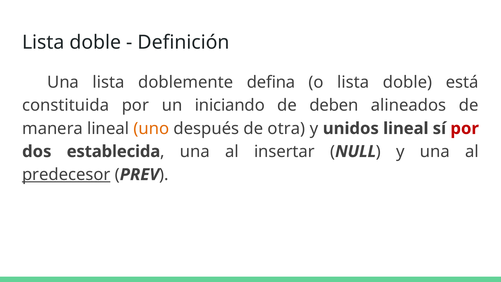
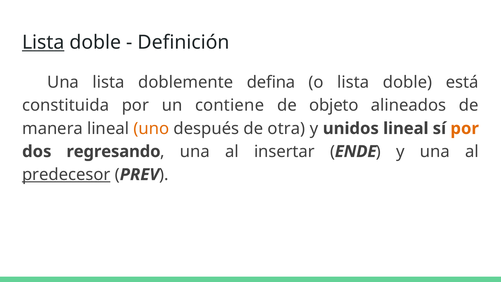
Lista underline: none -> present (43, 42)
iniciando: iniciando -> contiene (230, 105)
deben: deben -> objeto (334, 105)
por colour: red -> orange (465, 128)
establecida: establecida -> regresando (113, 151)
NULL: NULL -> ENDE (356, 151)
